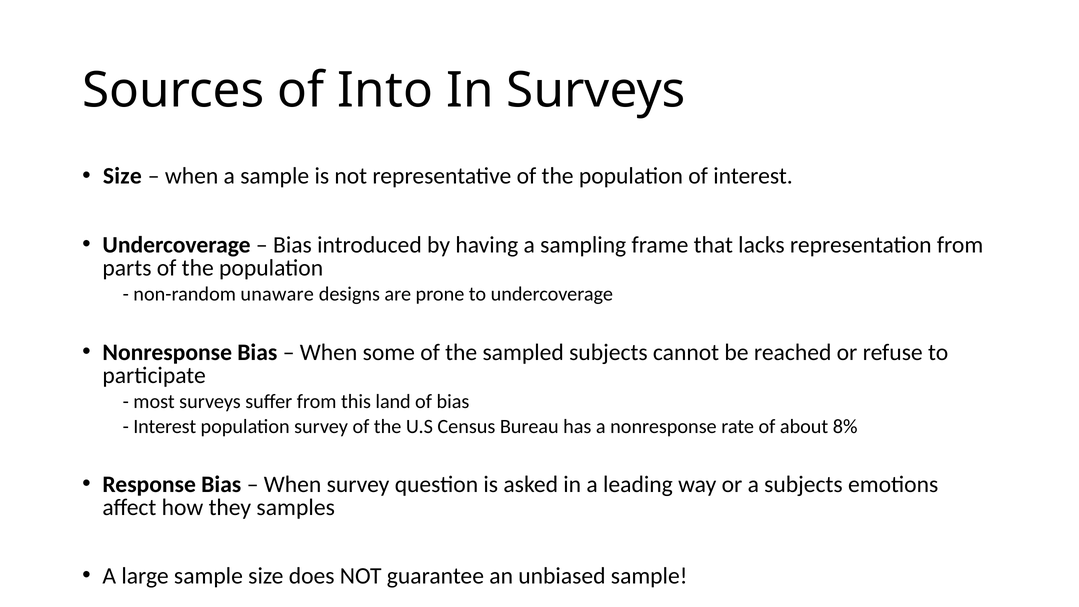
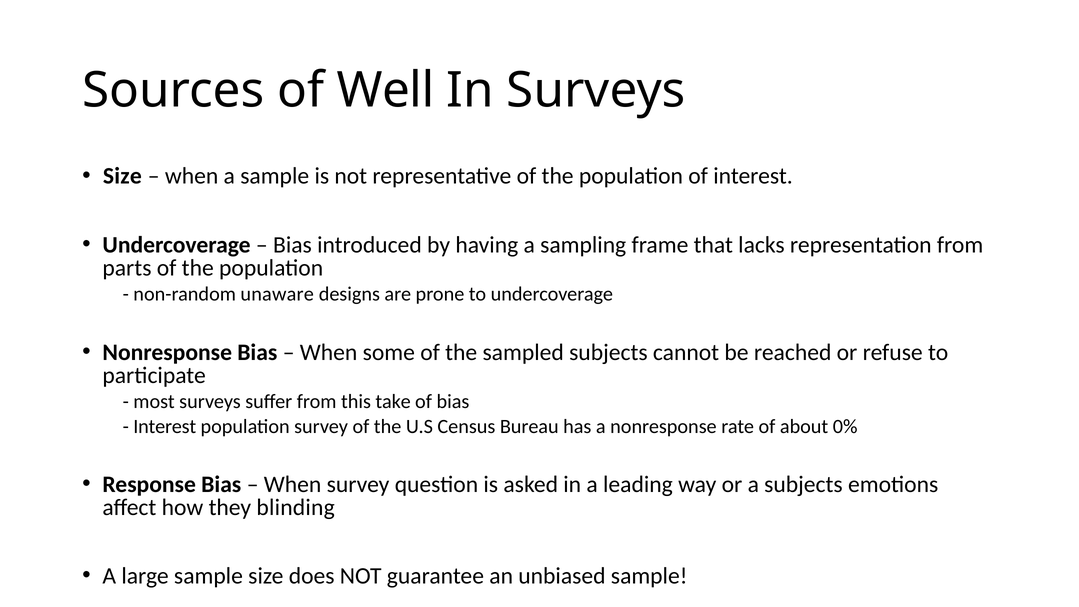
Into: Into -> Well (385, 91)
land: land -> take (393, 402)
8%: 8% -> 0% (845, 426)
samples: samples -> blinding (296, 507)
